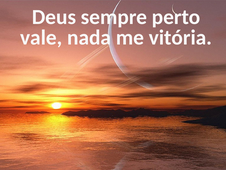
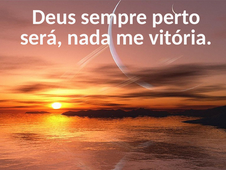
vale: vale -> será (41, 37)
